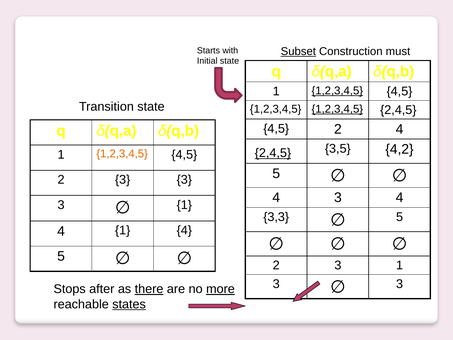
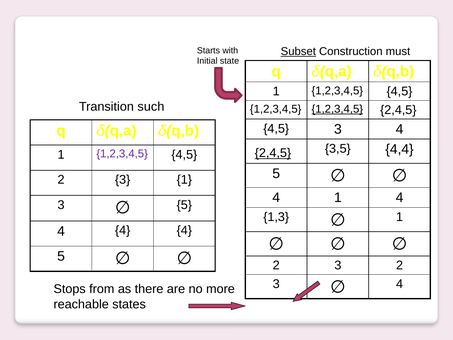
1,2,3,4,5 underline: present -> none (337, 91)
Transition state: state -> such (151, 107)
2: 2 -> 3 (338, 129)
4,2: 4,2 -> 4,4 (400, 149)
1,2,3,4,5 colour: orange -> purple (122, 154)
2 3 3: 3 -> 1 (184, 180)
4 3: 3 -> 1 (338, 198)
1: 1 -> 5 (184, 205)
3,3: 3,3 -> 1,3 (276, 217)
5: 5 -> 1 (400, 217)
1: 1 -> 4 (123, 230)
3 1: 1 -> 2 (400, 265)
3: 3 -> 4 (400, 284)
after: after -> from (102, 289)
there underline: present -> none (149, 289)
more underline: present -> none (220, 289)
states underline: present -> none (129, 304)
